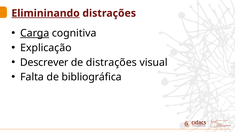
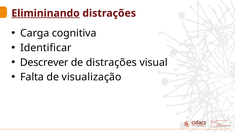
Carga underline: present -> none (35, 33)
Explicação: Explicação -> Identificar (46, 48)
bibliográfica: bibliográfica -> visualização (92, 77)
